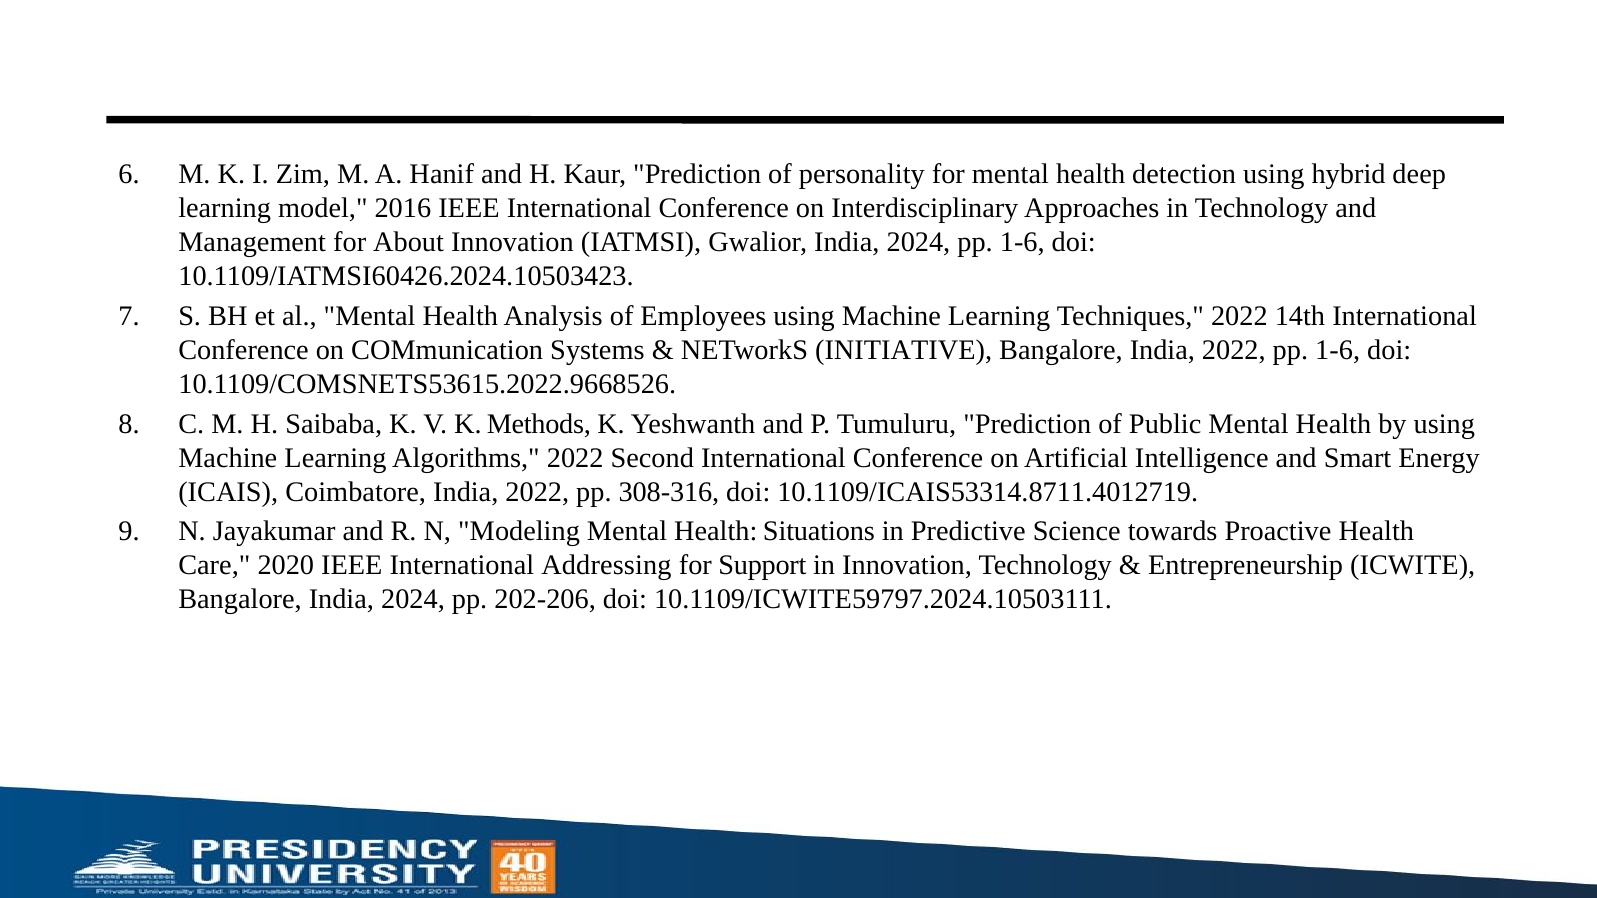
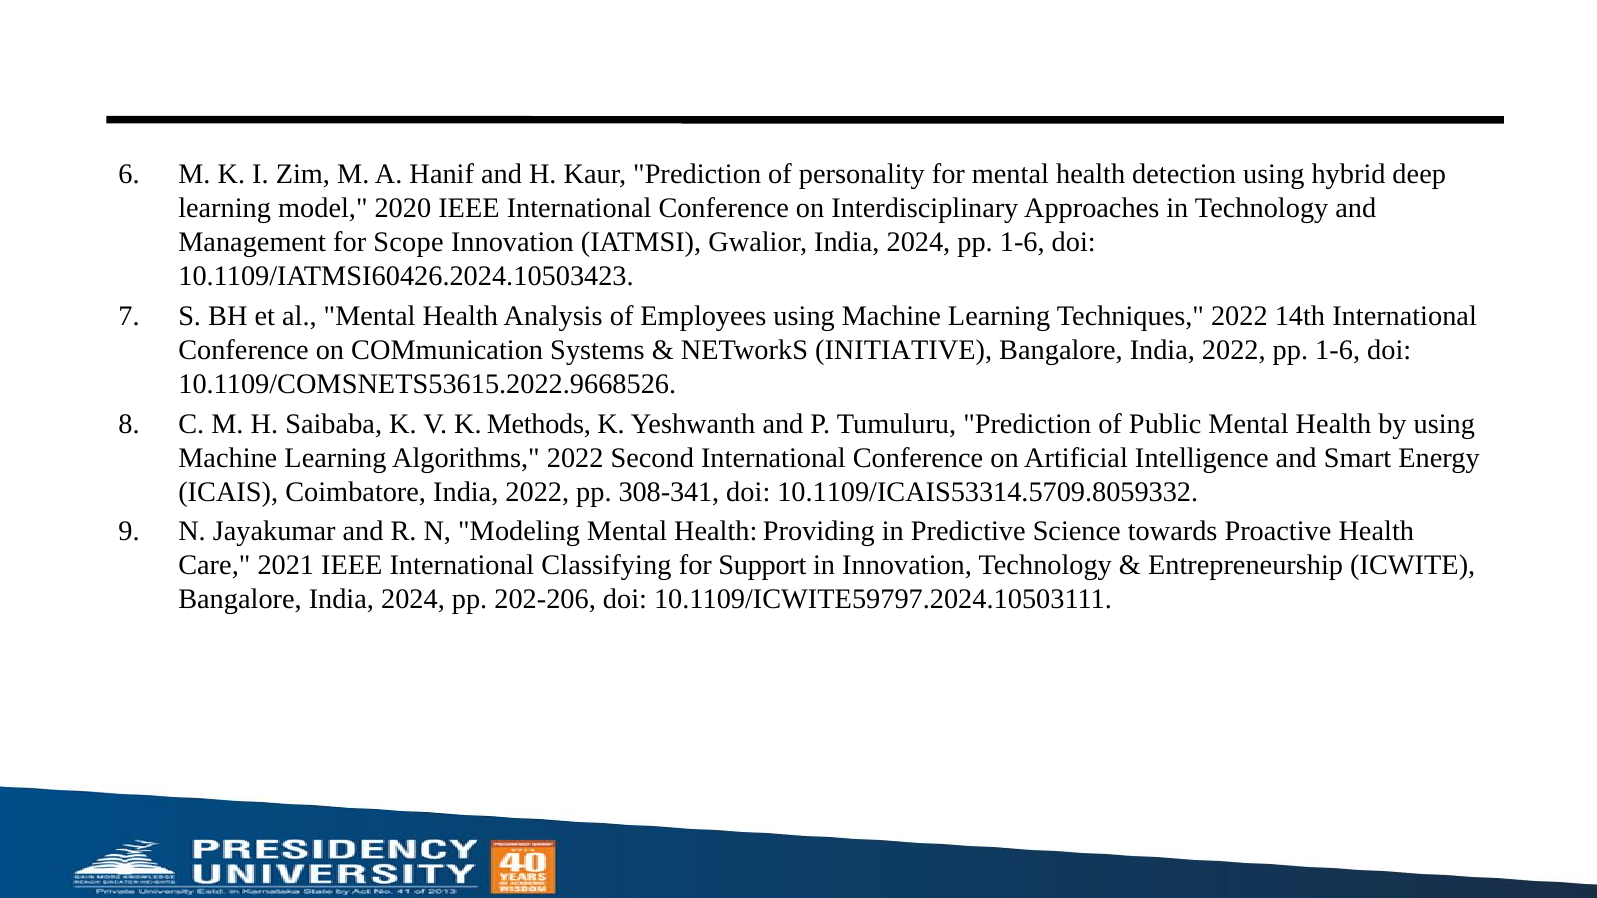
2016: 2016 -> 2020 (403, 209)
About: About -> Scope (408, 243)
308-316: 308-316 -> 308-341 (669, 492)
10.1109/ICAIS53314.8711.4012719: 10.1109/ICAIS53314.8711.4012719 -> 10.1109/ICAIS53314.5709.8059332 (988, 492)
Situations: Situations -> Providing (819, 532)
2020: 2020 -> 2021 (286, 566)
Addressing: Addressing -> Classifying (606, 566)
